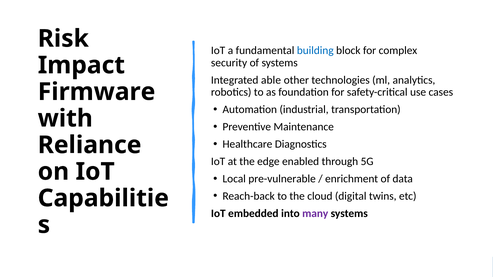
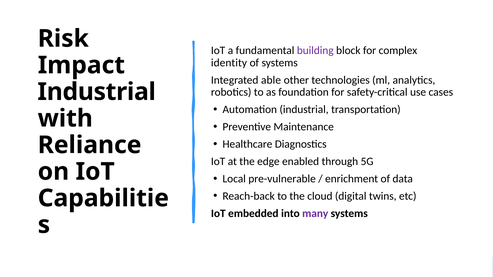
building colour: blue -> purple (315, 51)
security: security -> identity (229, 63)
Firmware: Firmware -> Industrial (97, 92)
